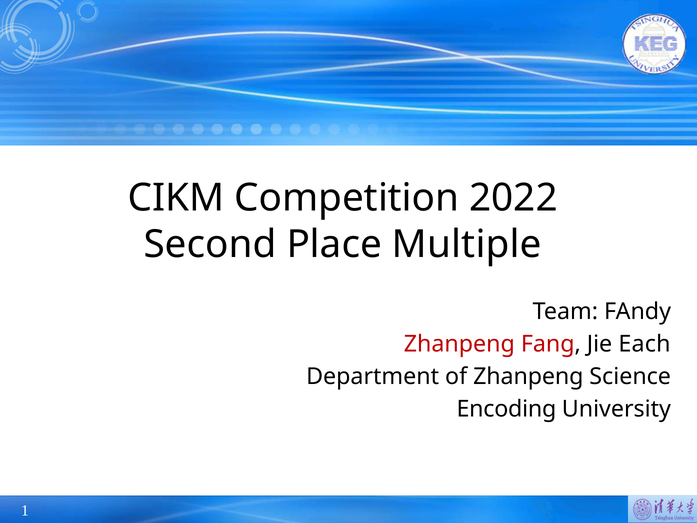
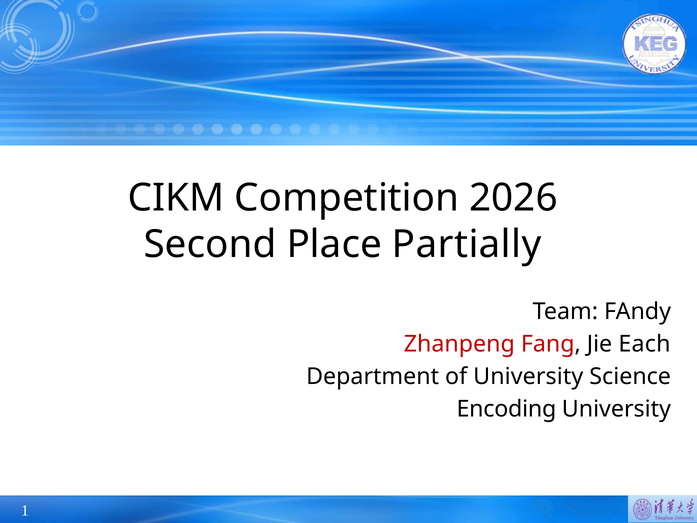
2022: 2022 -> 2026 (513, 198)
Multiple: Multiple -> Partially (467, 244)
of Zhanpeng: Zhanpeng -> University (528, 377)
